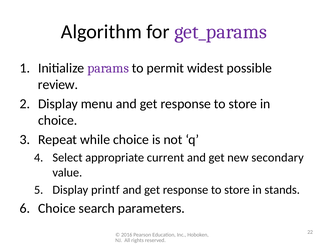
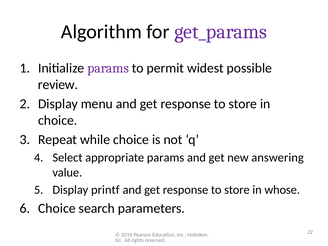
appropriate current: current -> params (166, 158)
secondary: secondary -> answering (278, 158)
stands: stands -> whose (282, 190)
